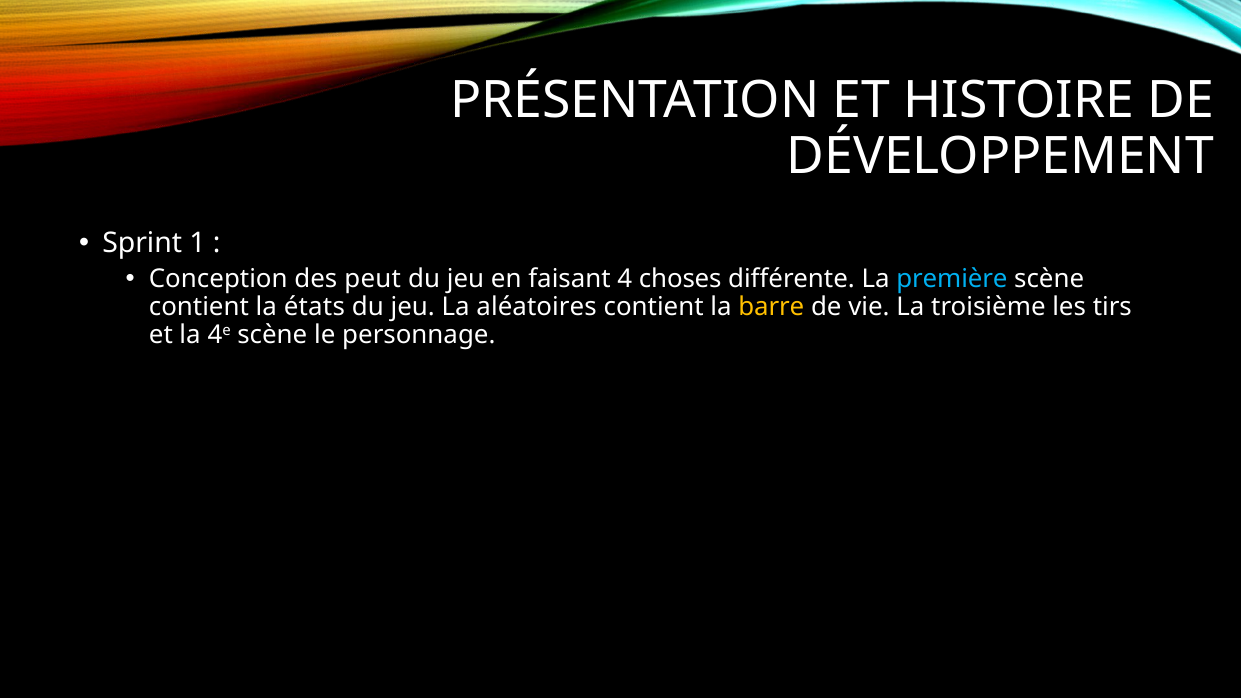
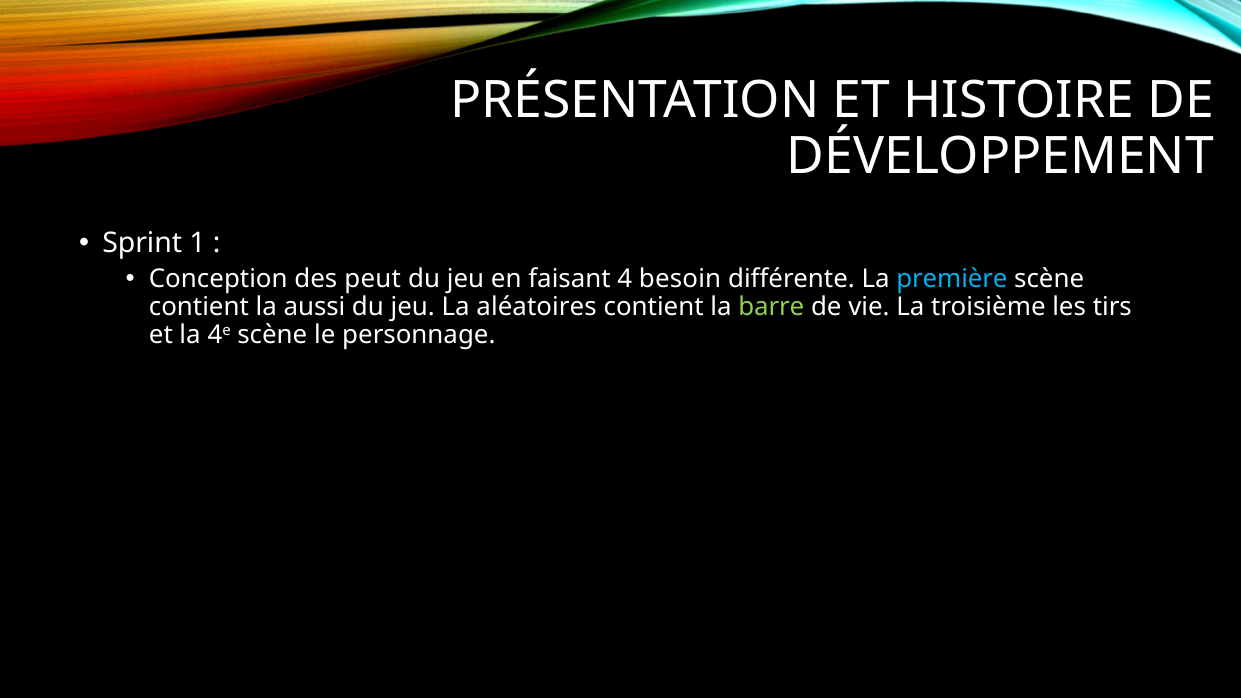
choses: choses -> besoin (680, 279)
états: états -> aussi (315, 307)
barre colour: yellow -> light green (771, 307)
